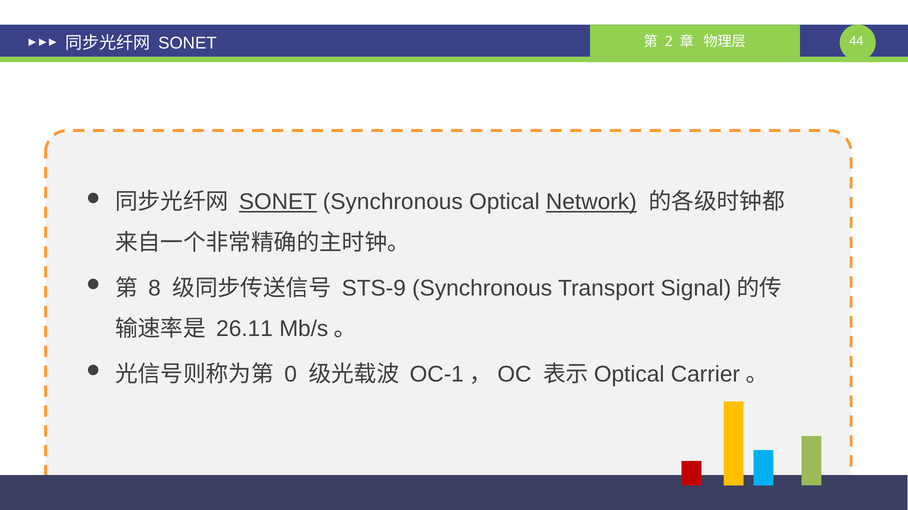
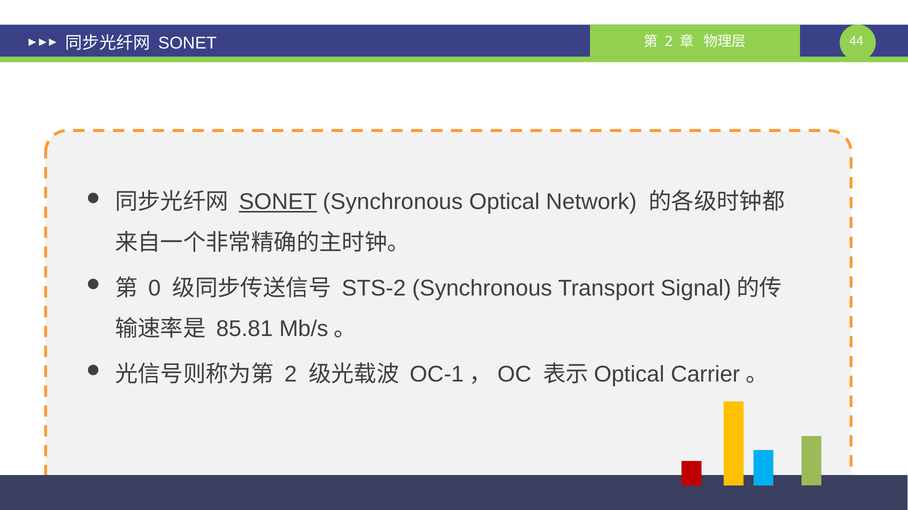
Network underline: present -> none (591, 202)
8: 8 -> 0 (154, 288)
STS-9: STS-9 -> STS-2 (374, 288)
26.11: 26.11 -> 85.81 (245, 329)
0: 0 -> 2 (291, 375)
